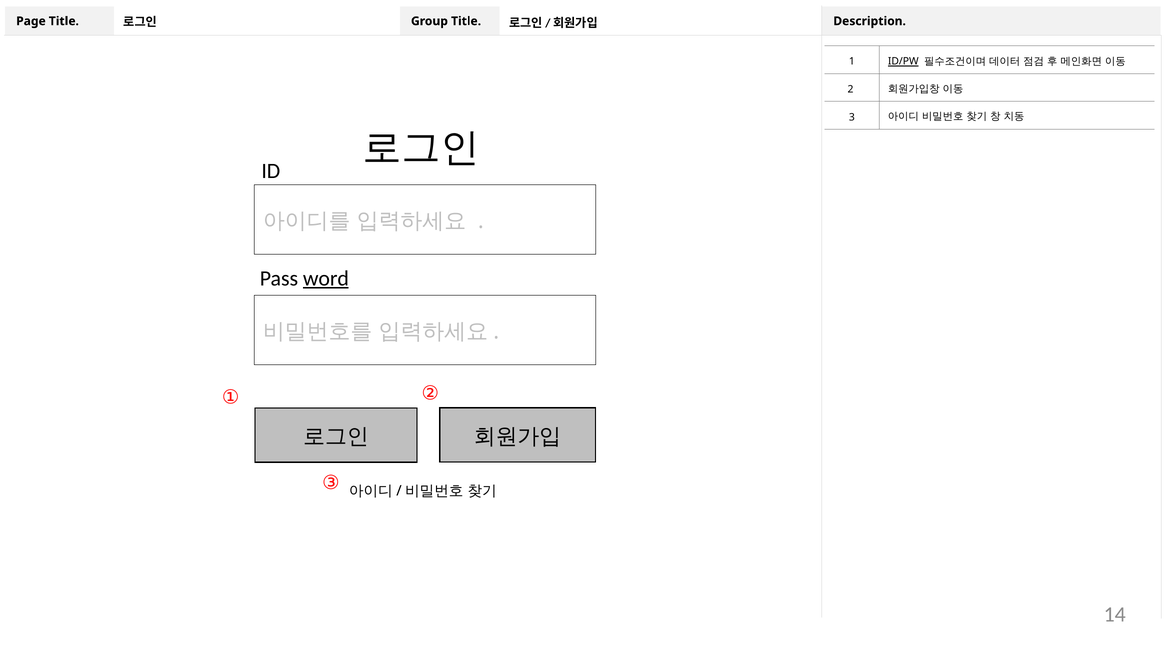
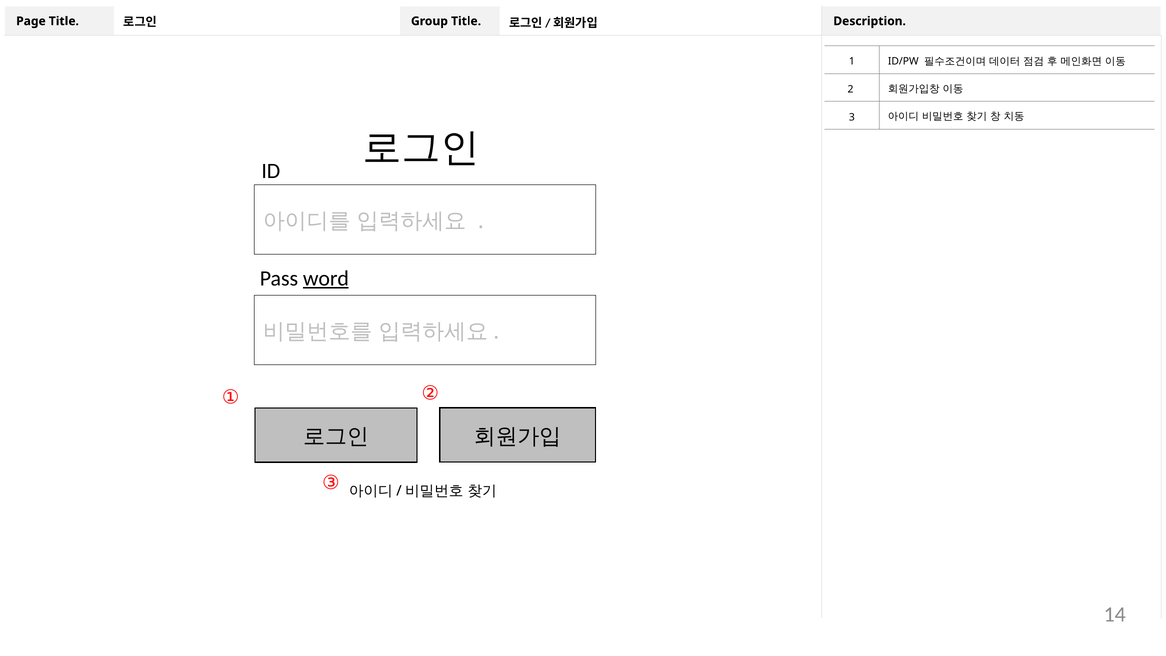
ID/PW underline: present -> none (903, 62)
